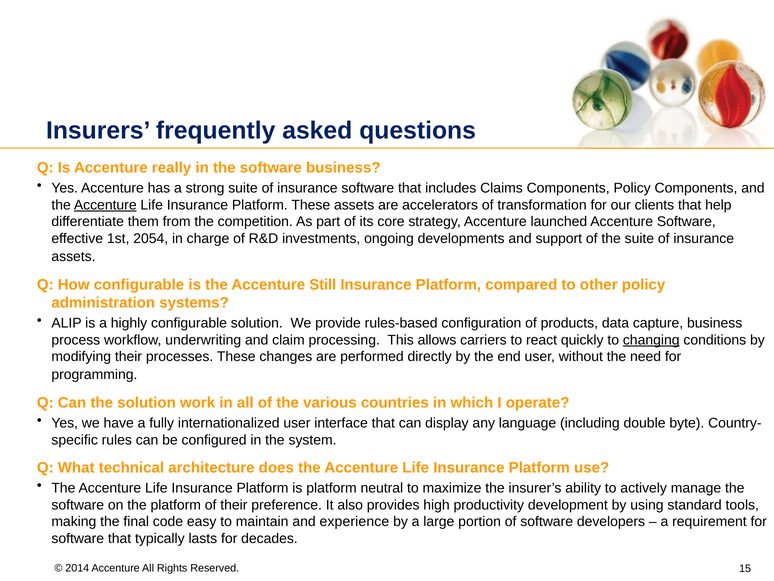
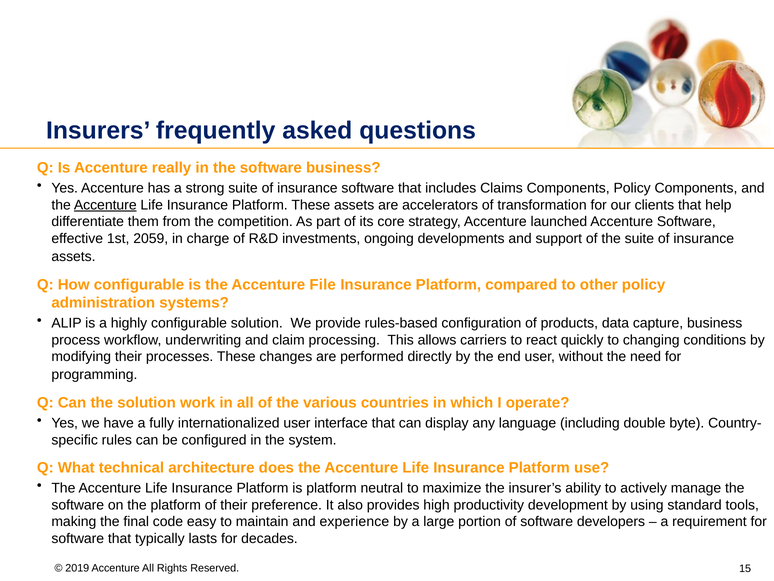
2054: 2054 -> 2059 (151, 238)
Still: Still -> File (323, 284)
changing underline: present -> none (651, 340)
2014: 2014 -> 2019 (77, 568)
